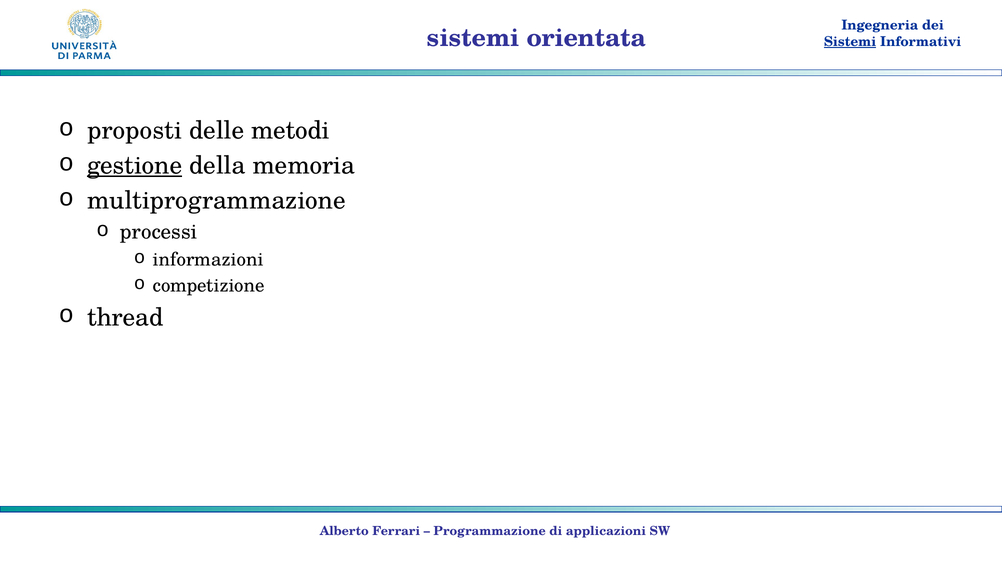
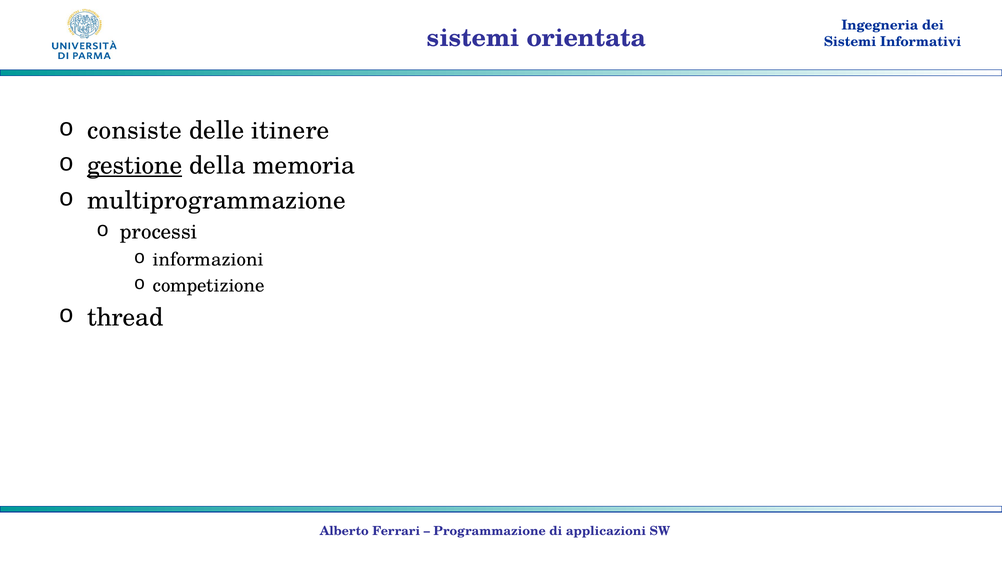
Sistemi underline: present -> none (850, 42)
proposti: proposti -> consiste (134, 131)
metodi: metodi -> itinere (290, 131)
